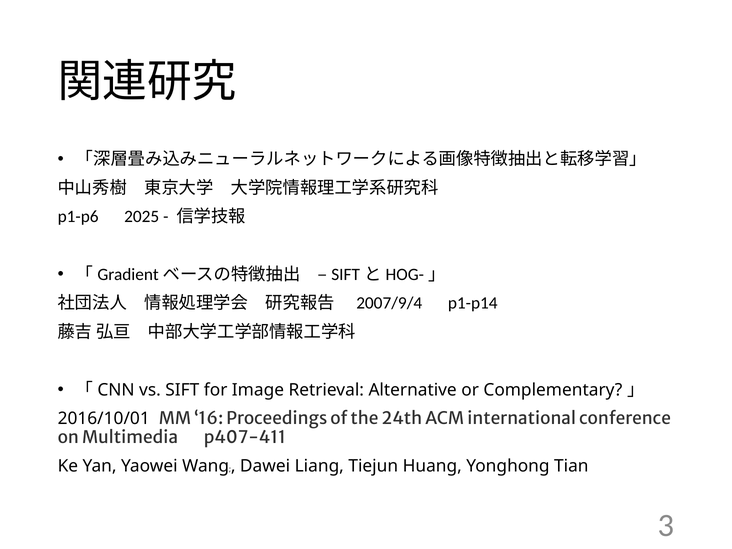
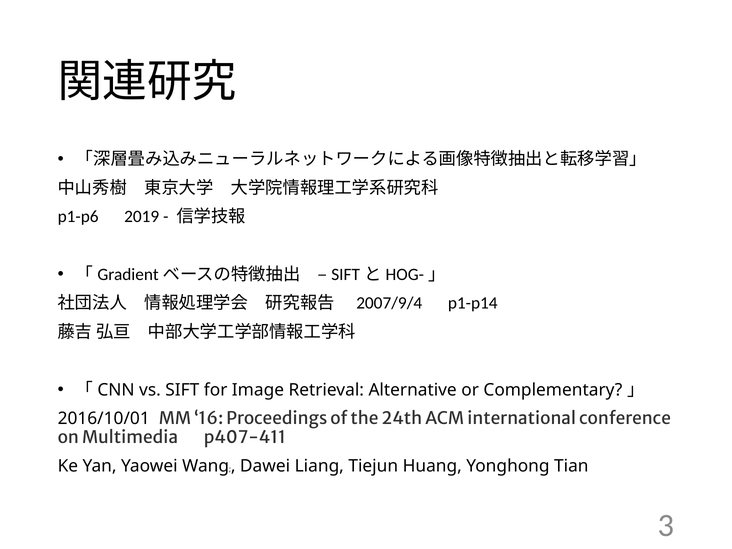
2025: 2025 -> 2019 (142, 217)
